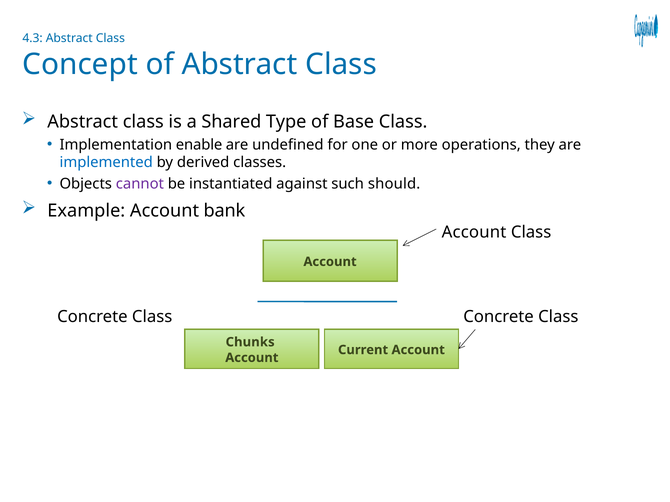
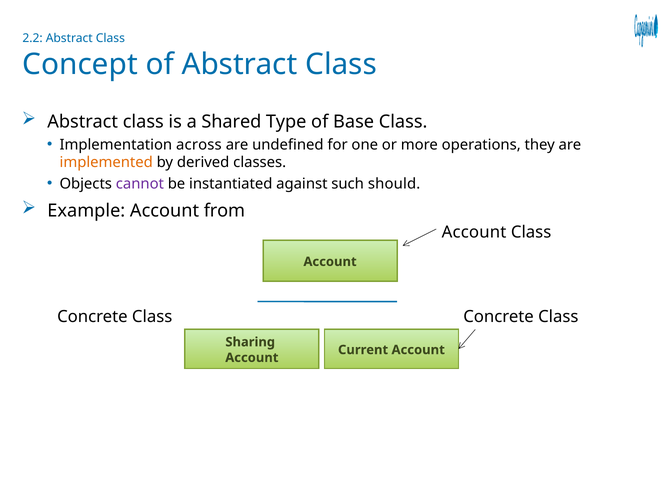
4.3: 4.3 -> 2.2 (33, 38)
enable: enable -> across (199, 145)
implemented colour: blue -> orange (106, 163)
bank: bank -> from (224, 211)
Chunks: Chunks -> Sharing (250, 342)
